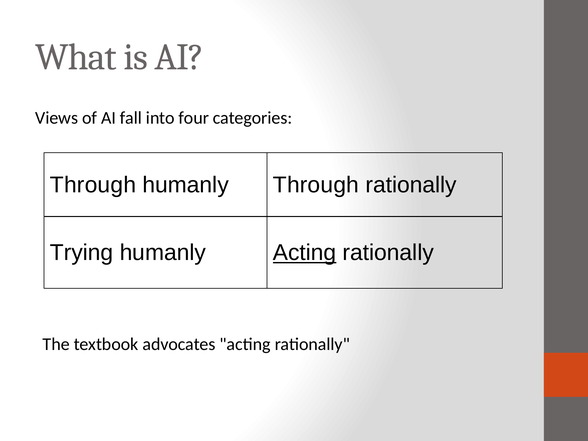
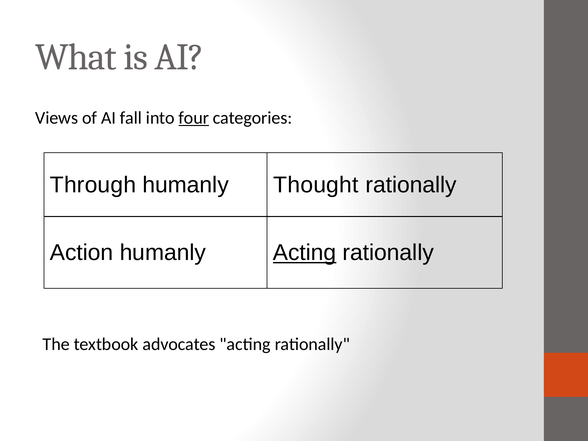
four underline: none -> present (194, 118)
humanly Through: Through -> Thought (316, 185)
Trying: Trying -> Action (82, 253)
